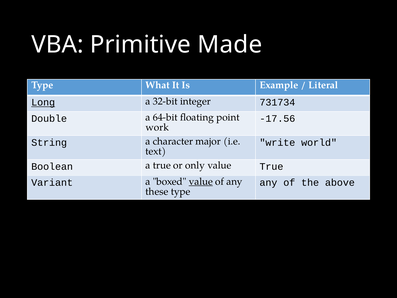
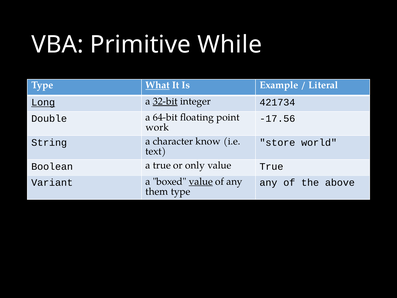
Made: Made -> While (230, 44)
What underline: none -> present (157, 85)
32-bit underline: none -> present (165, 101)
731734: 731734 -> 421734 (277, 102)
major: major -> know (208, 141)
write: write -> store (277, 142)
these: these -> them (157, 191)
